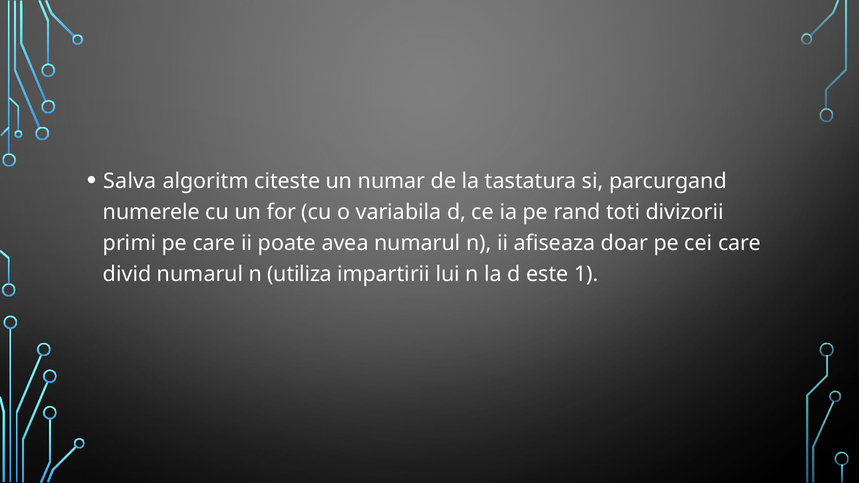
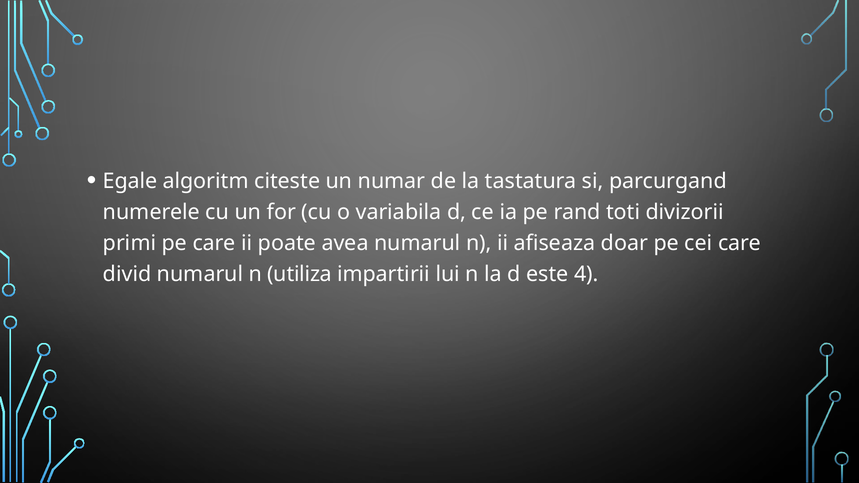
Salva: Salva -> Egale (130, 181)
1: 1 -> 4 (586, 274)
